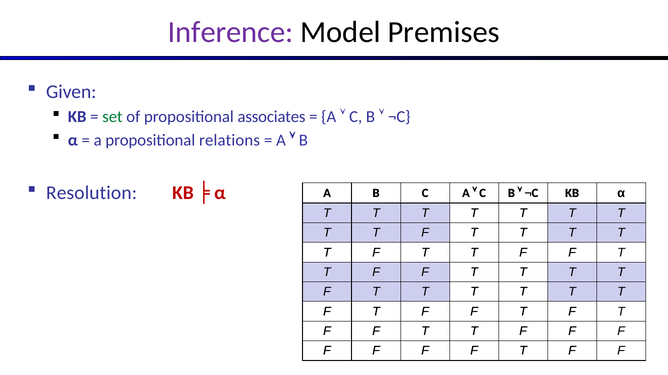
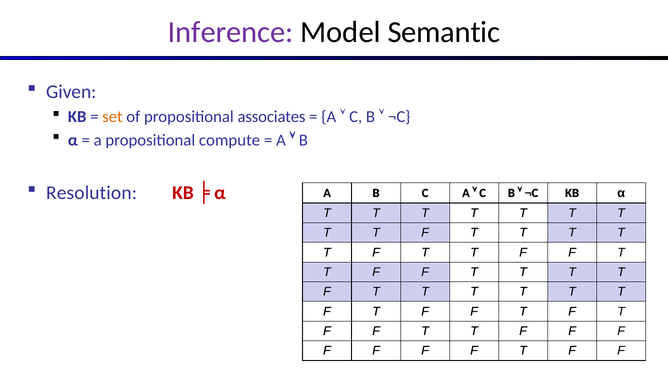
Premises: Premises -> Semantic (444, 32)
set colour: green -> orange (112, 117)
relations: relations -> compute (230, 140)
